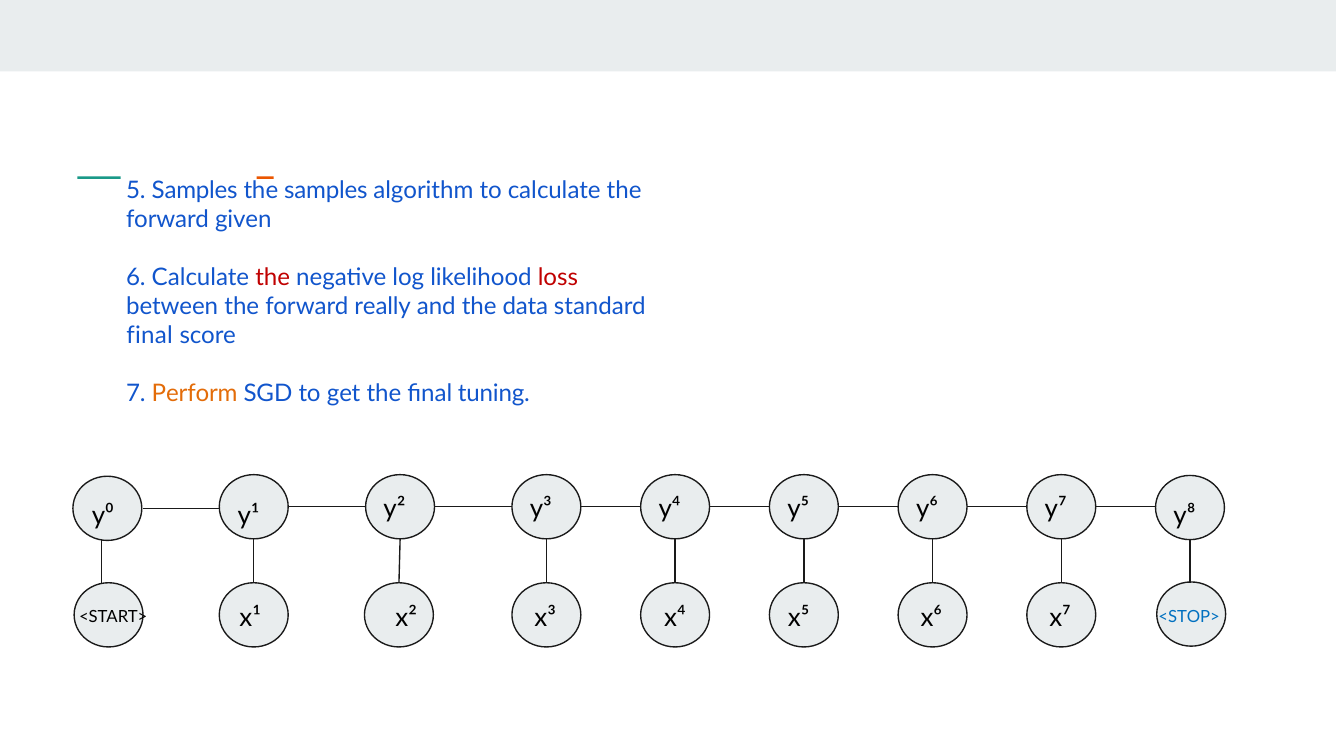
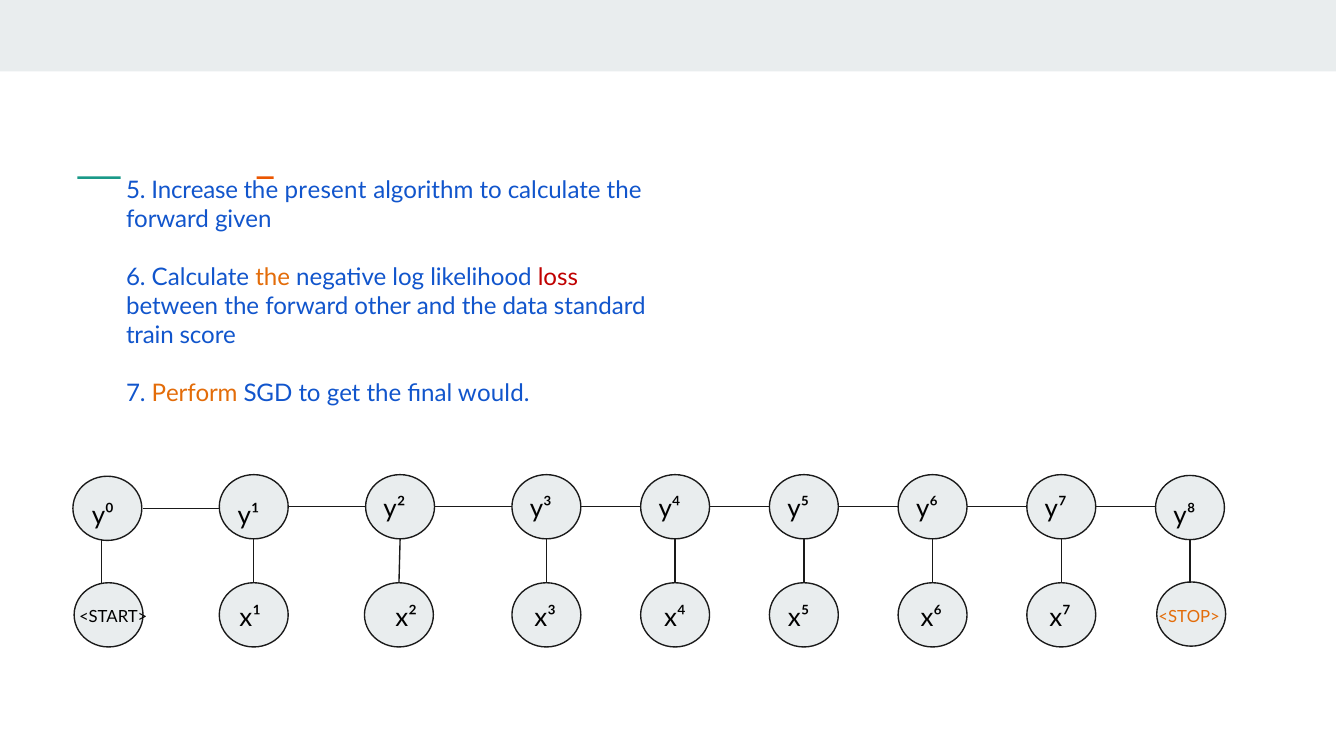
5 Samples: Samples -> Increase (195, 191)
the samples: samples -> present (326, 191)
the colour: red -> orange (273, 278)
really: really -> other (383, 307)
final: final -> train (150, 336)
tuning: tuning -> would (494, 394)
<STOP> colour: blue -> orange (1189, 616)
